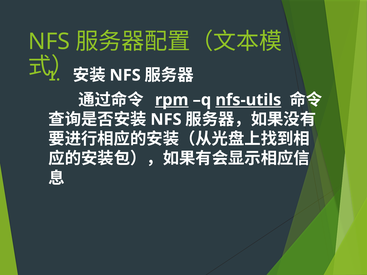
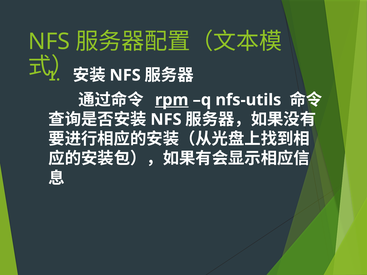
nfs-utils underline: present -> none (248, 100)
